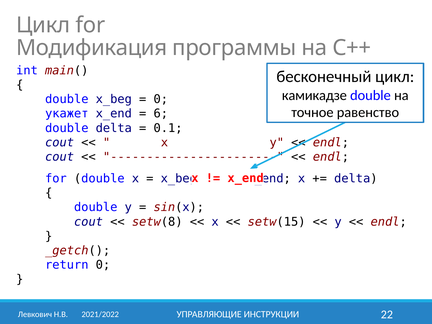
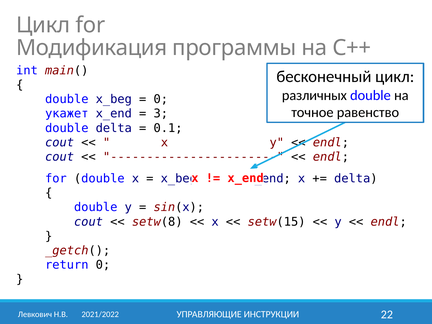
камикадзе: камикадзе -> различных (314, 95)
6: 6 -> 3 (161, 114)
